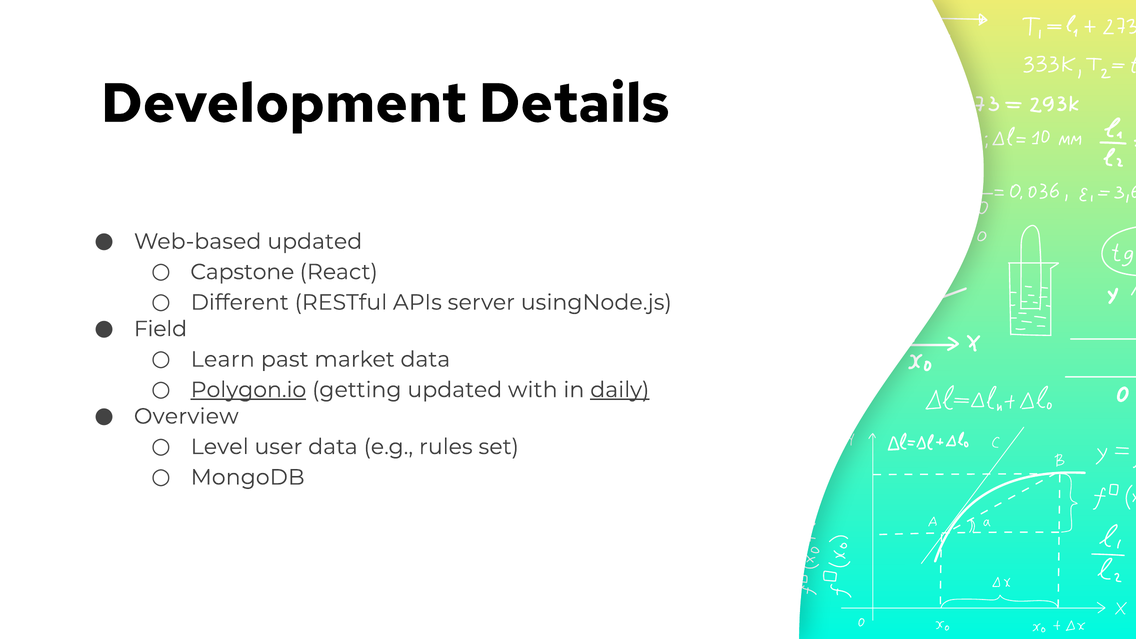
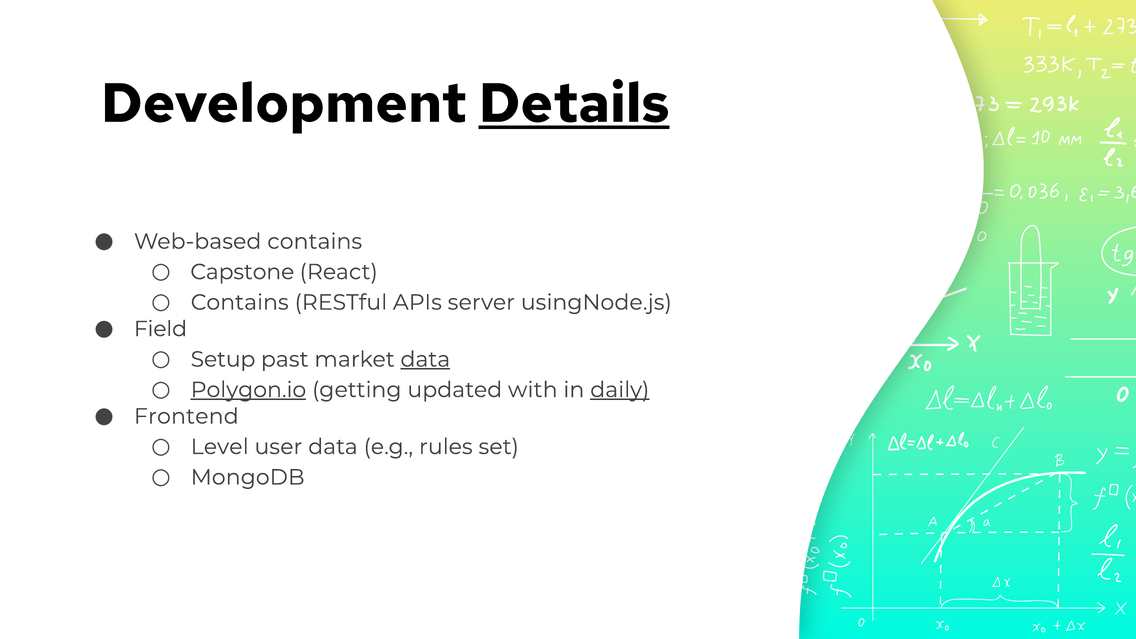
Details underline: none -> present (574, 104)
Web-based updated: updated -> contains (315, 242)
Different: Different -> Contains (240, 302)
Learn: Learn -> Setup (223, 359)
data underline: none -> present (425, 359)
Overview: Overview -> Frontend (186, 416)
